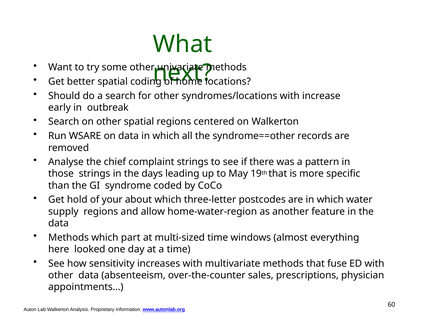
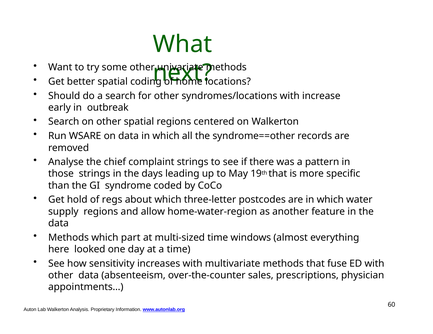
your: your -> regs (112, 200)
